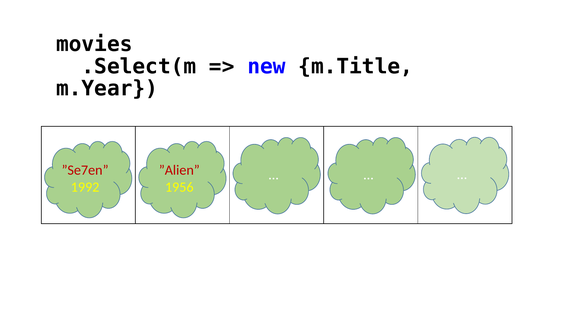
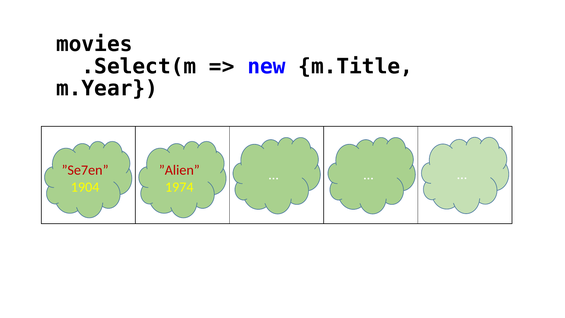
1992: 1992 -> 1904 (85, 187)
1956: 1956 -> 1974 (179, 187)
